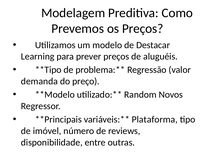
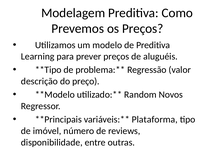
de Destacar: Destacar -> Preditiva (153, 45)
demanda: demanda -> descrição (39, 81)
